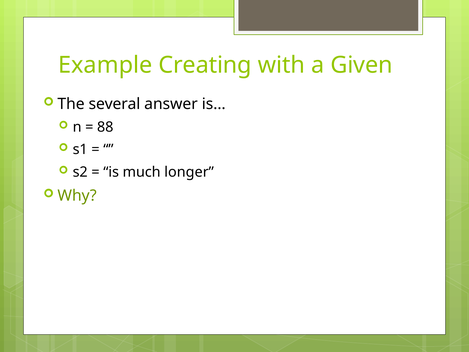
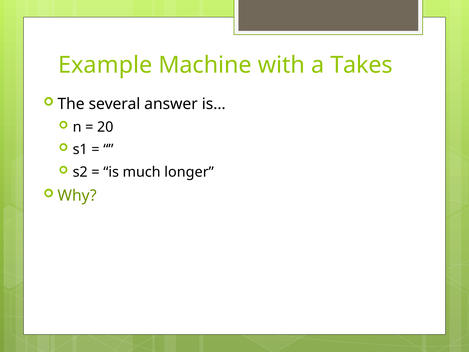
Creating: Creating -> Machine (205, 65)
Given: Given -> Takes (362, 65)
88: 88 -> 20 (105, 127)
